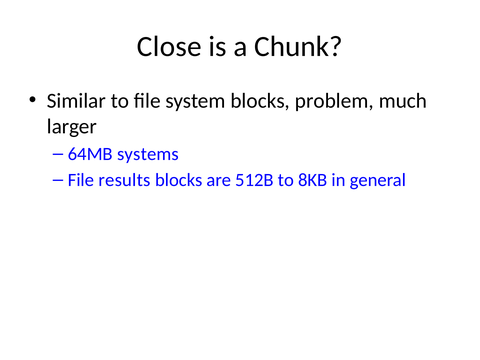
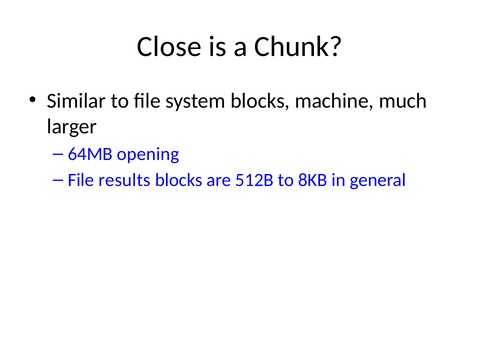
problem: problem -> machine (334, 101)
systems: systems -> opening (148, 154)
